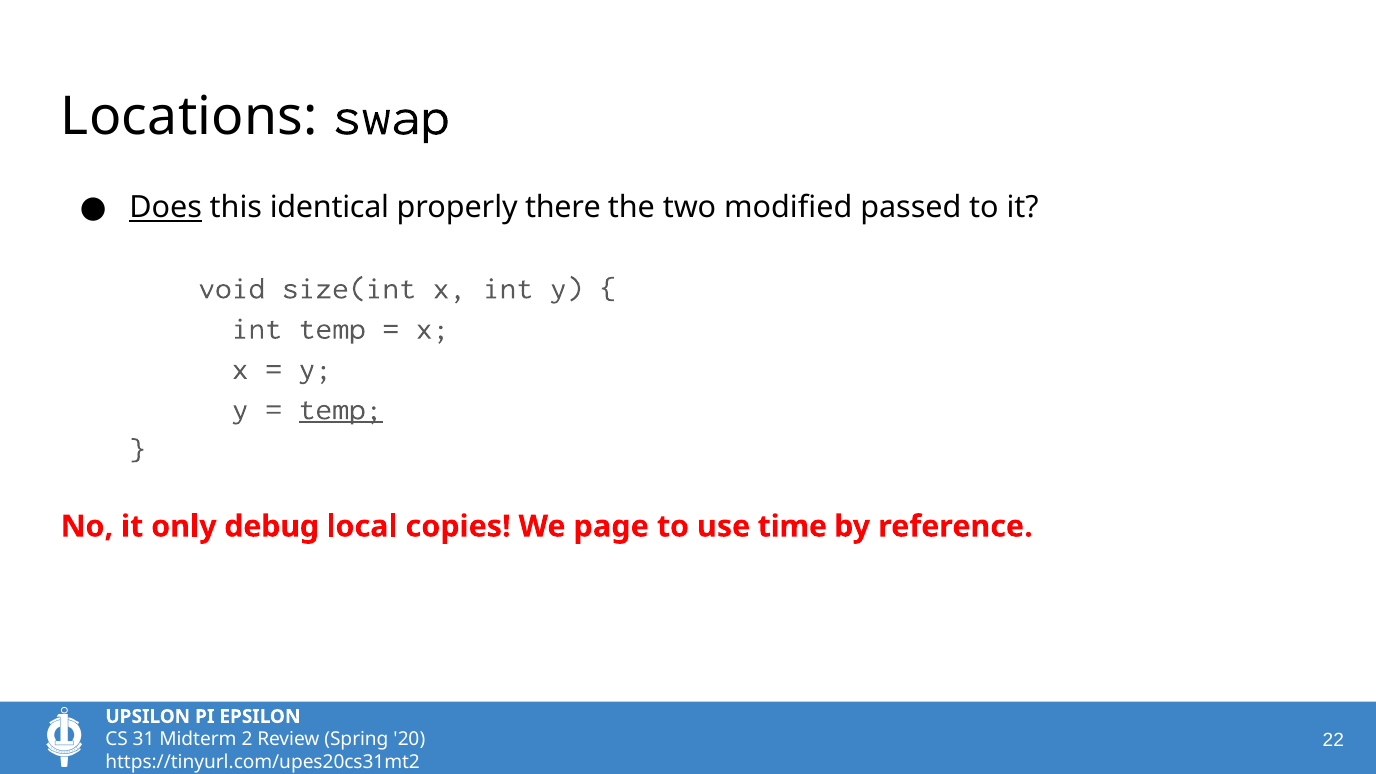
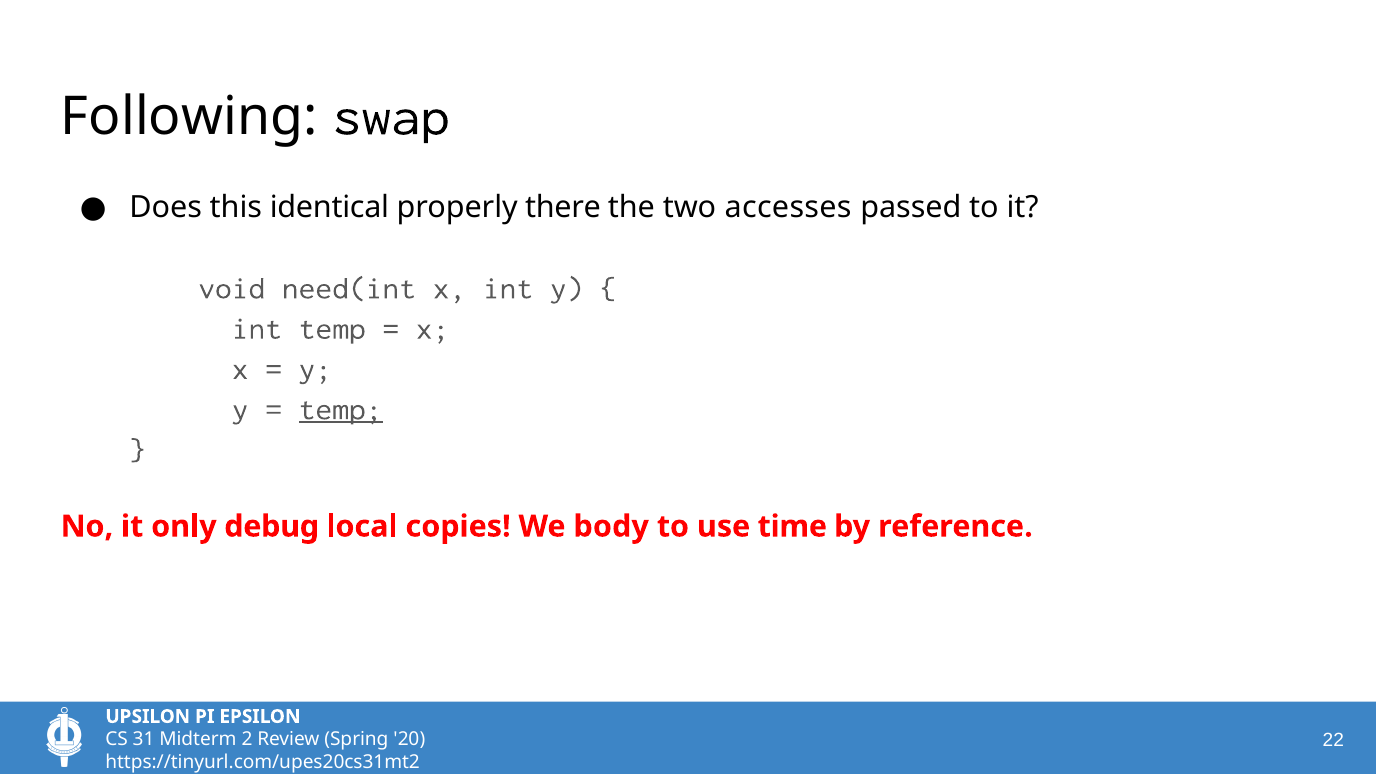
Locations: Locations -> Following (189, 117)
Does underline: present -> none (166, 208)
modified: modified -> accesses (788, 208)
size(int: size(int -> need(int (349, 288)
page: page -> body (611, 526)
